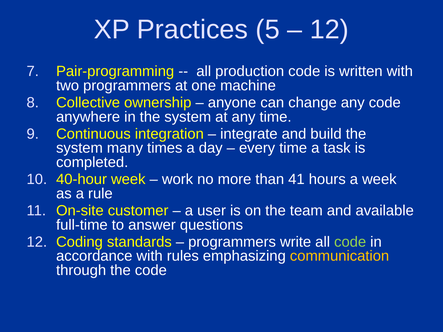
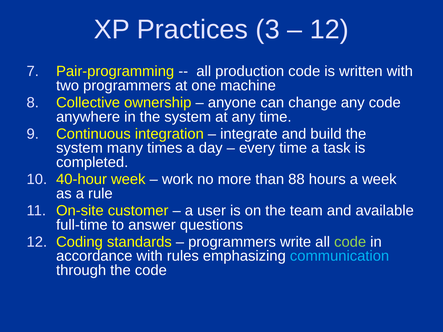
5: 5 -> 3 (268, 30)
41: 41 -> 88 (296, 180)
communication colour: yellow -> light blue (340, 256)
